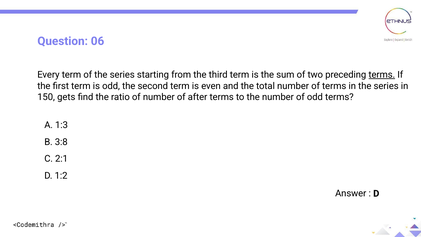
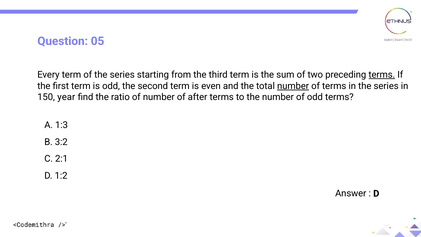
06: 06 -> 05 (98, 41)
number underline: none -> present (293, 86)
gets: gets -> year (66, 97)
3:8: 3:8 -> 3:2 (61, 142)
